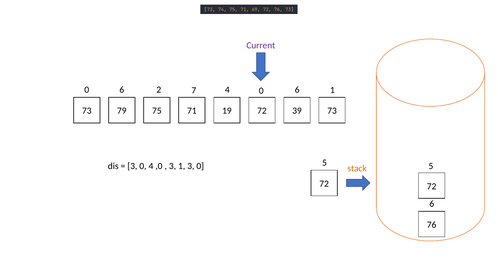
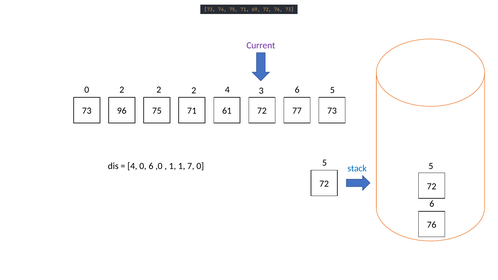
6: 6 -> 2 (122, 90)
7: 7 -> 2 (194, 90)
4 0: 0 -> 3 (261, 91)
6 1: 1 -> 5 (332, 90)
79: 79 -> 96 (122, 111)
19: 19 -> 61 (227, 111)
39: 39 -> 77 (297, 111)
3: 3 -> 4 (132, 166)
0 4: 4 -> 6 (151, 166)
3: 3 -> 1 (172, 166)
1 3: 3 -> 7 (191, 166)
stack colour: orange -> blue (357, 169)
